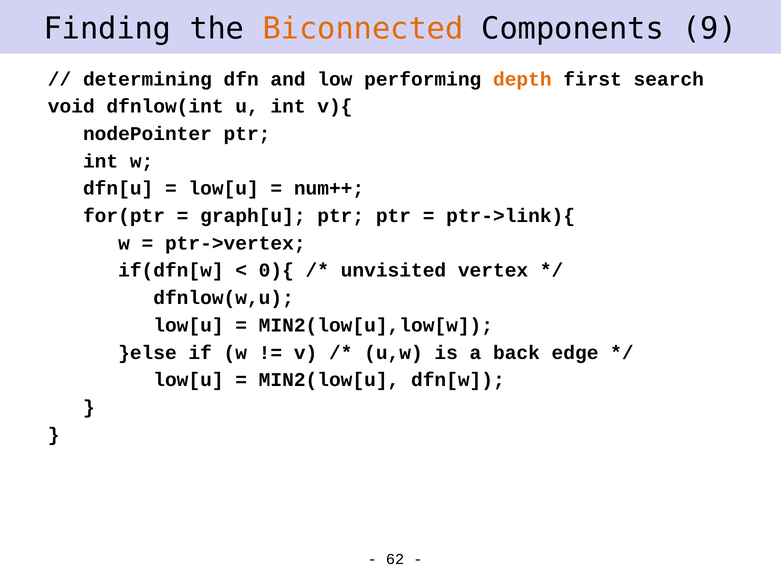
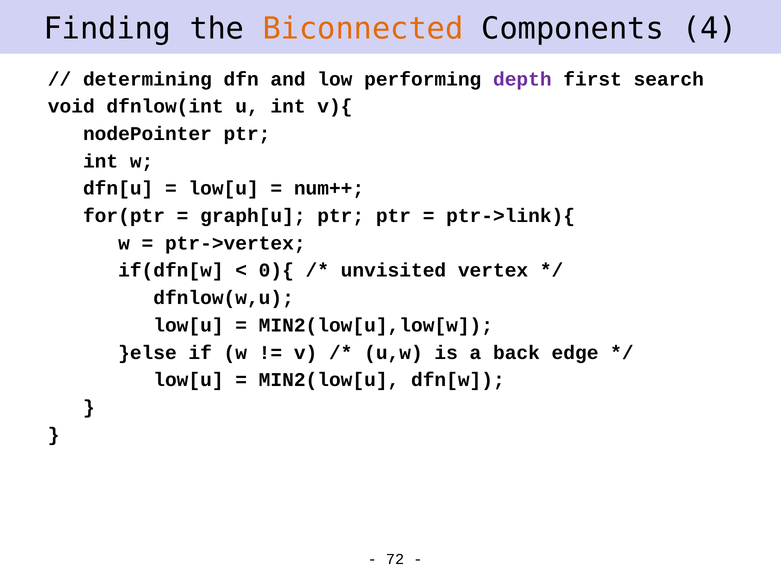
9: 9 -> 4 (709, 29)
depth colour: orange -> purple (522, 79)
62: 62 -> 72 (395, 559)
